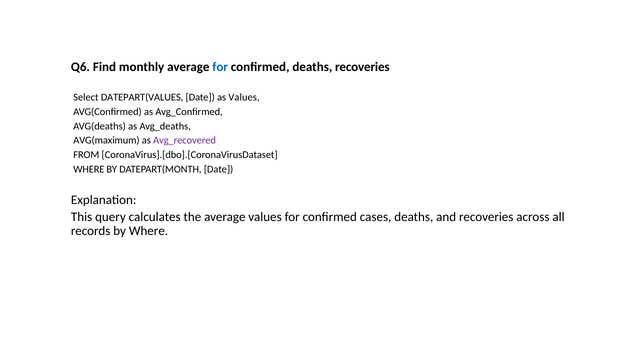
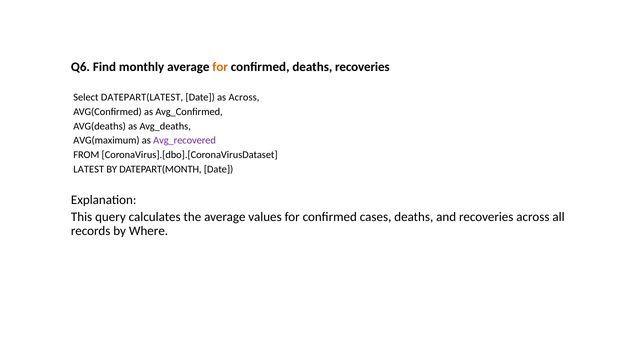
for colour: blue -> orange (220, 67)
DATEPART(VALUES: DATEPART(VALUES -> DATEPART(LATEST (142, 97)
as Values: Values -> Across (244, 97)
WHERE: WHERE -> LATEST (89, 169)
